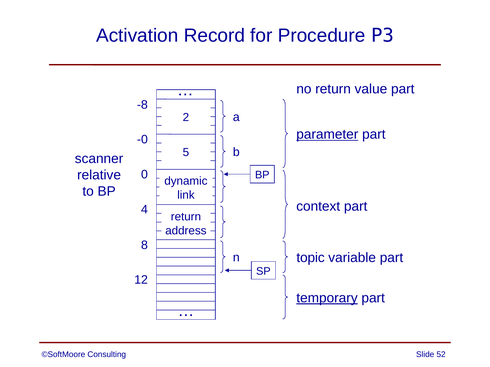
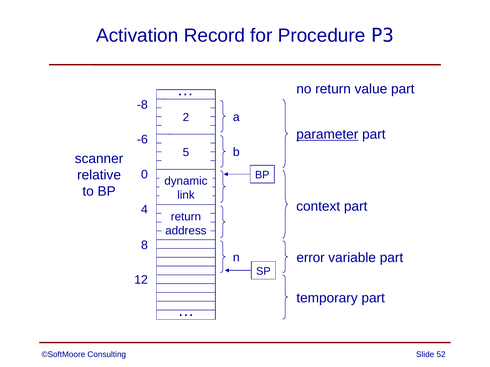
-0: -0 -> -6 (142, 140)
topic: topic -> error (311, 258)
temporary underline: present -> none (327, 298)
